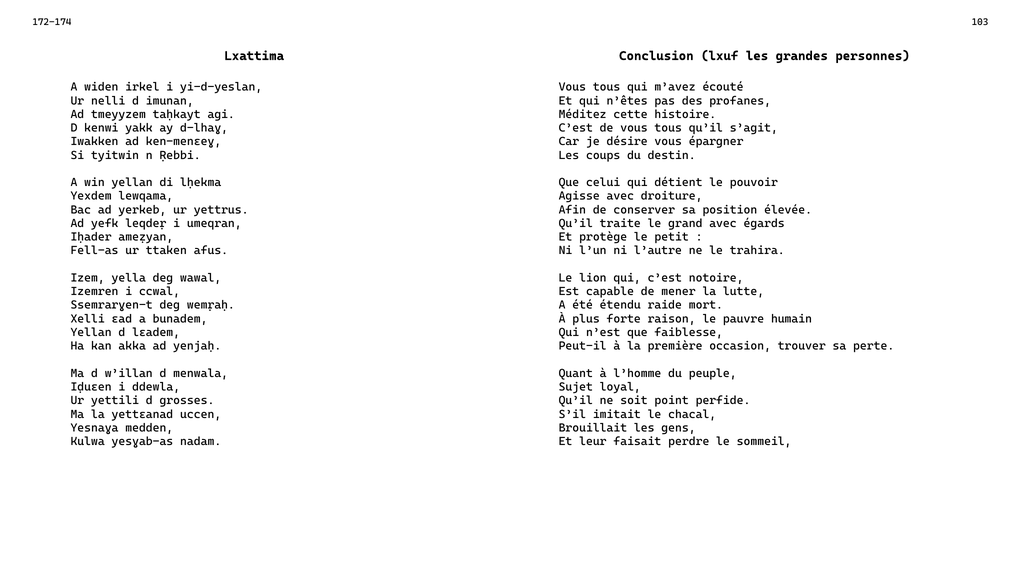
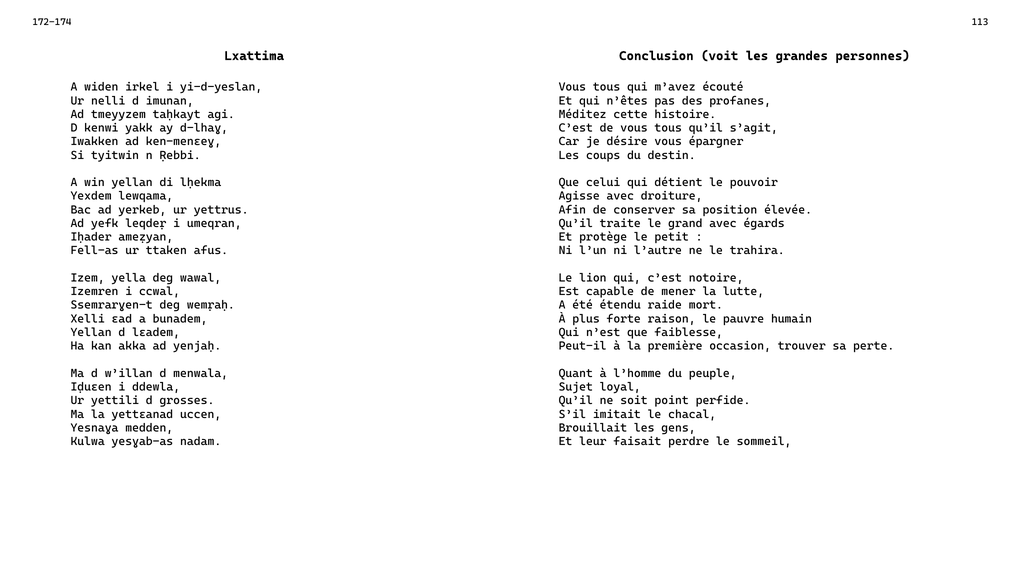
103: 103 -> 113 (980, 22)
lxuf: lxuf -> voit (720, 56)
